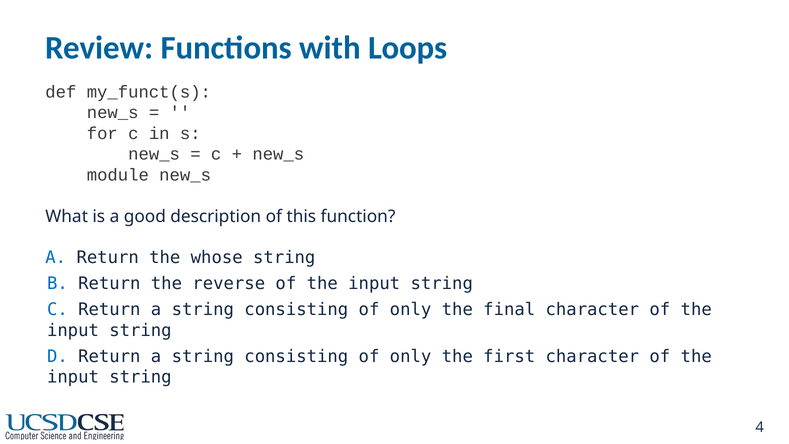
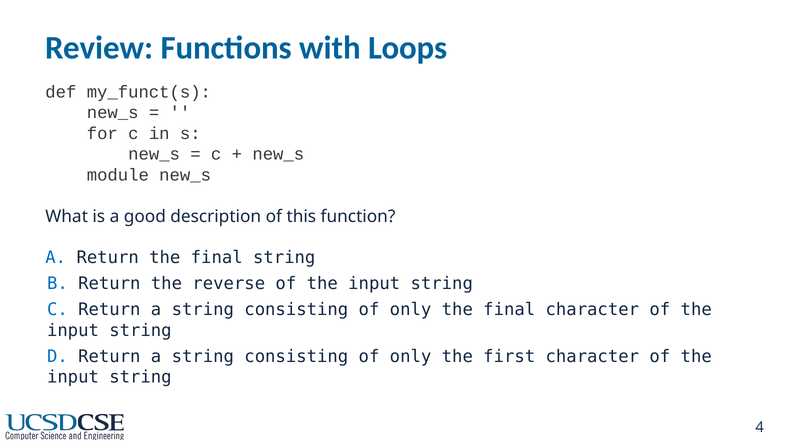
Return the whose: whose -> final (217, 258)
